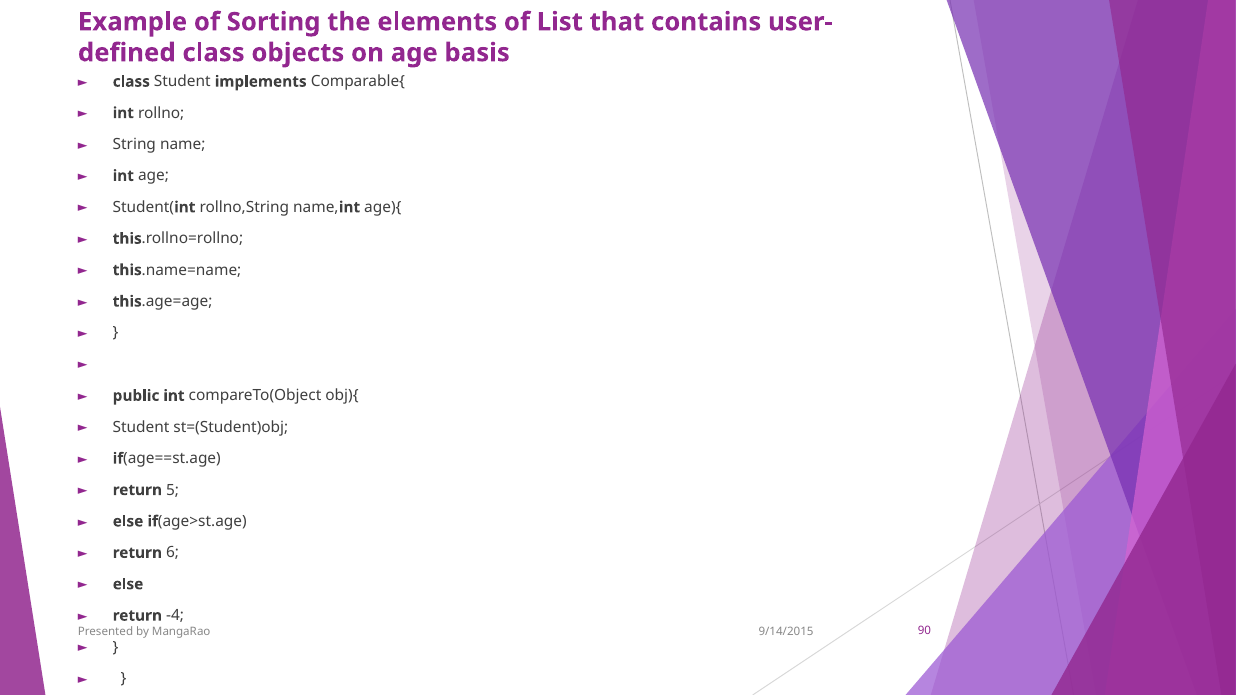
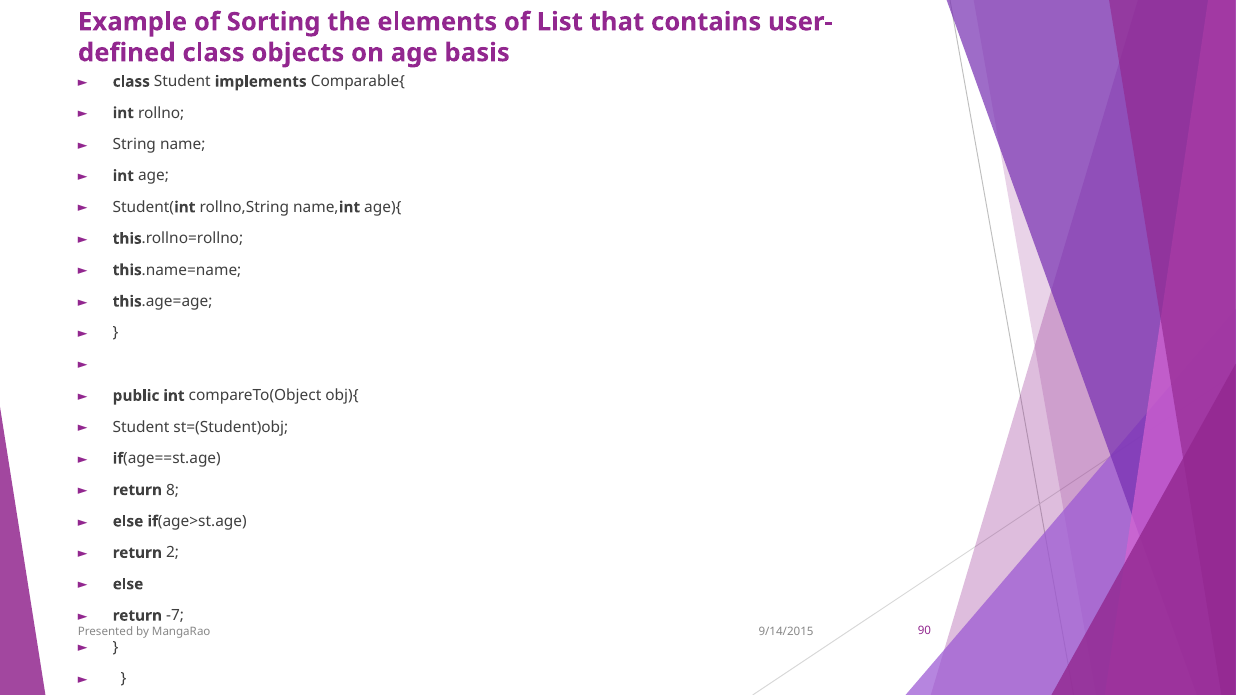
5: 5 -> 8 (173, 490)
6: 6 -> 2 (173, 553)
-4: -4 -> -7 (175, 616)
